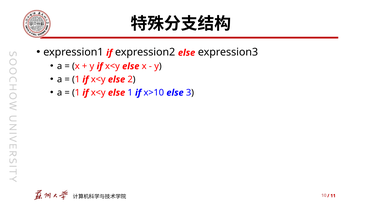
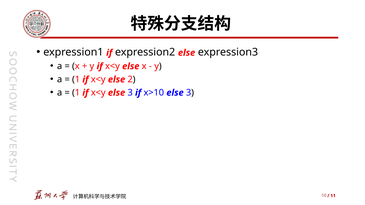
x<y else 1: 1 -> 3 (130, 93)
